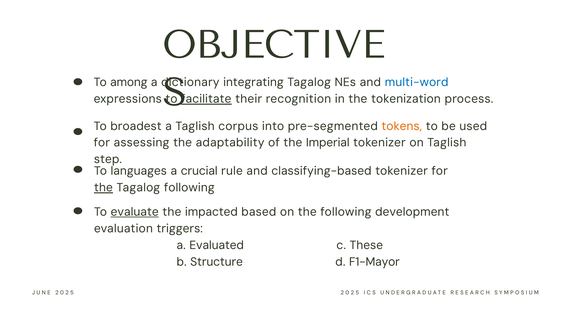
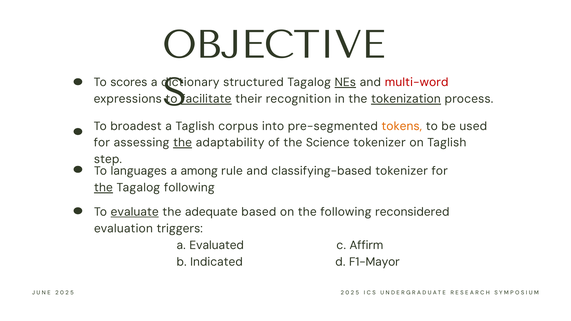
among: among -> scores (129, 82)
integrating: integrating -> structured (253, 82)
NEs underline: none -> present (345, 82)
multi-word colour: blue -> red (417, 82)
tokenization underline: none -> present (406, 99)
the underline: none -> present (183, 143)
Imperial: Imperial -> Science (328, 143)
crucial: crucial -> among (199, 171)
impacted: impacted -> adequate (211, 212)
development: development -> reconsidered (412, 212)
These: These -> Affirm (366, 245)
Structure: Structure -> Indicated (216, 262)
